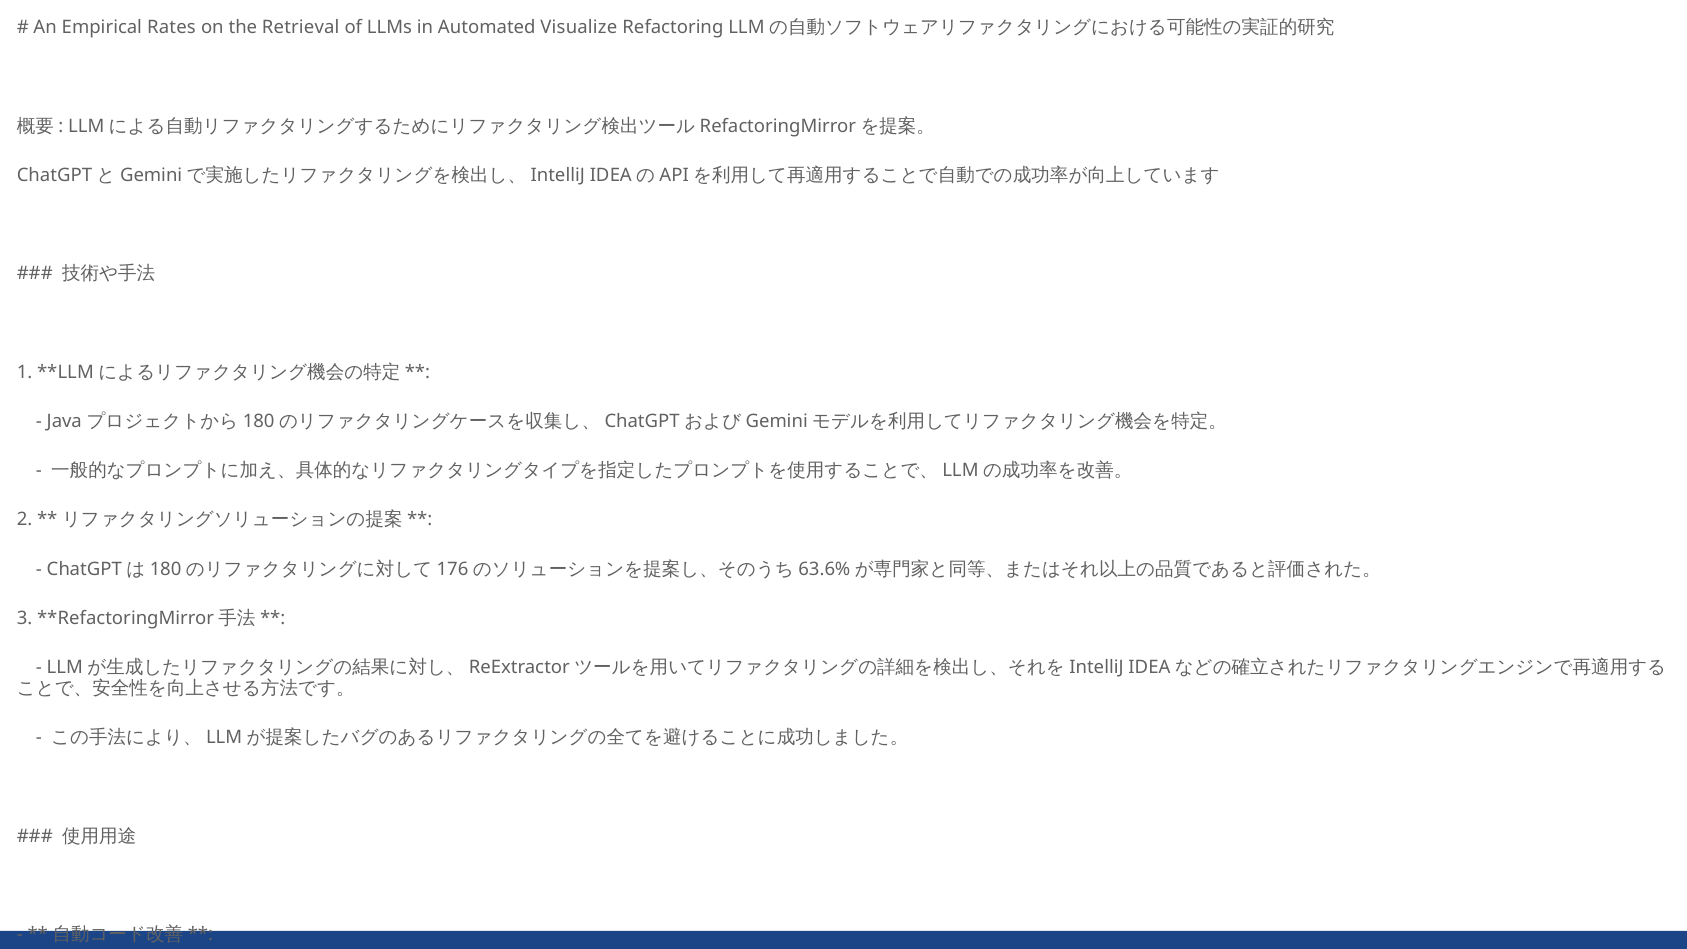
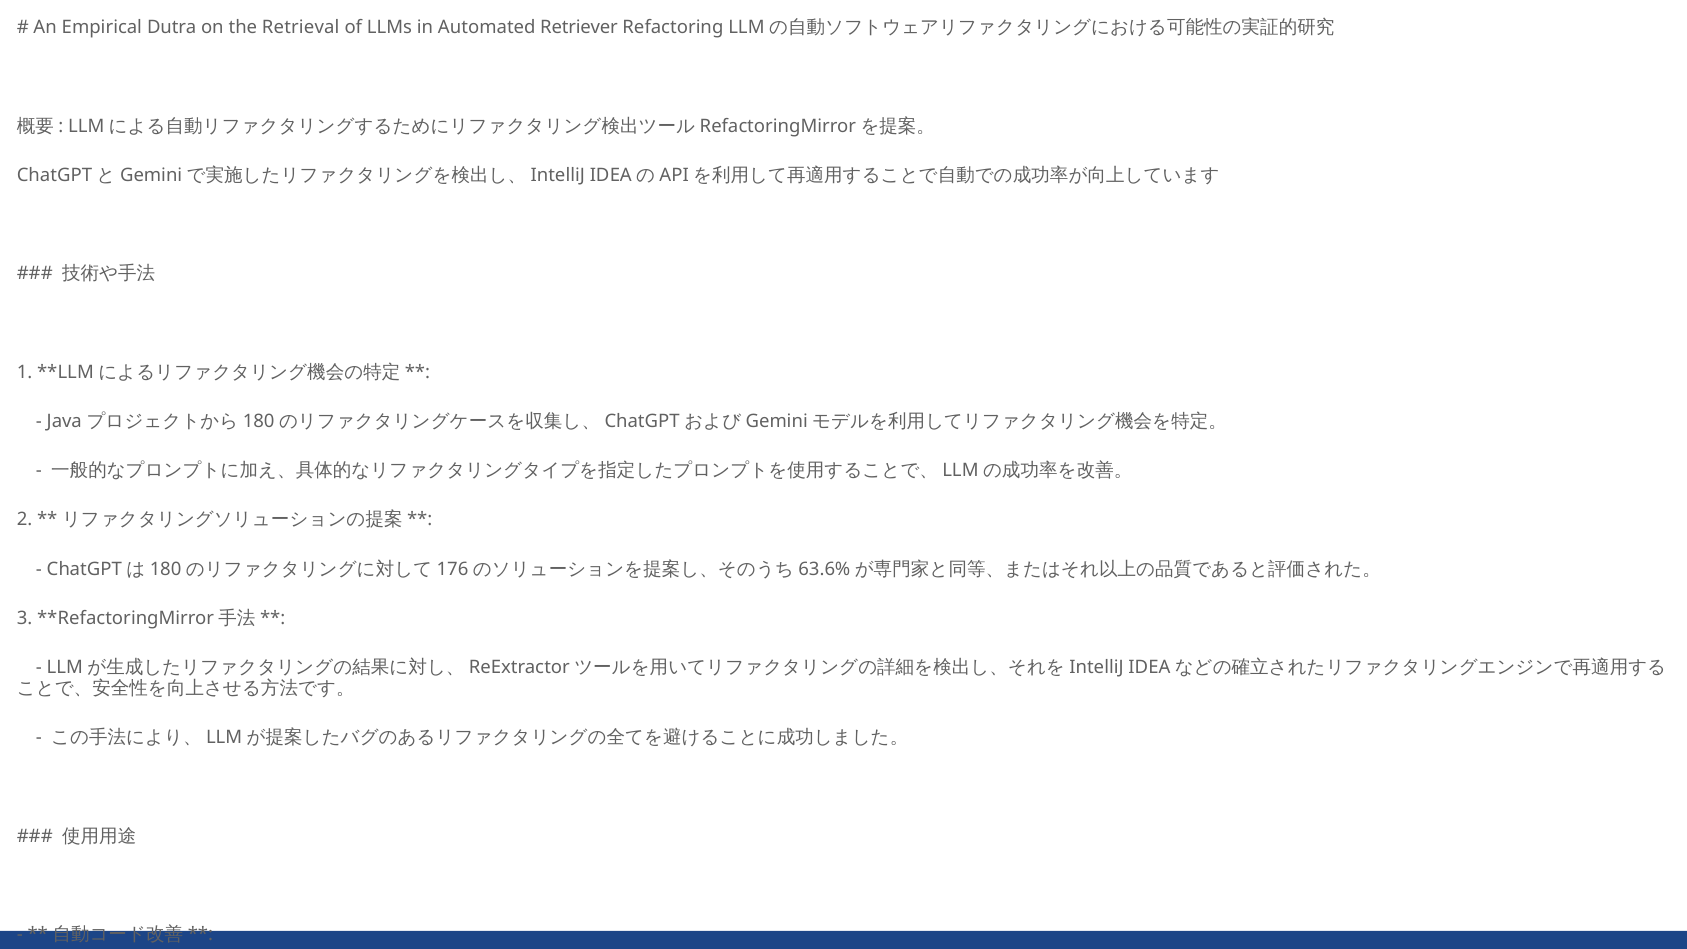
Rates: Rates -> Dutra (172, 28)
Visualize: Visualize -> Retriever (579, 28)
